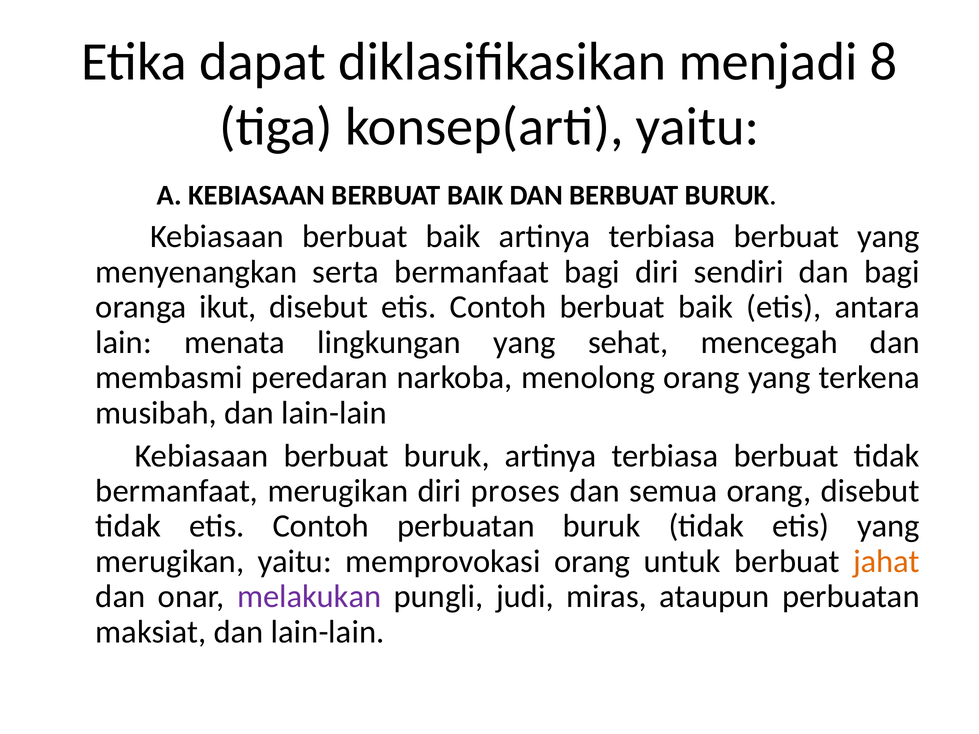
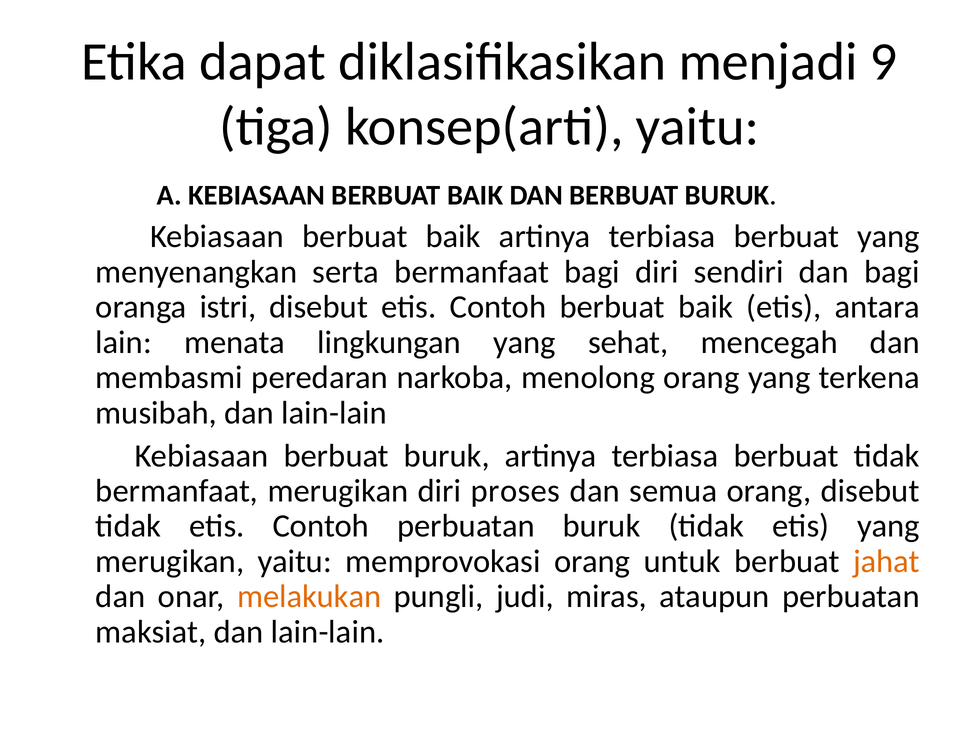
8: 8 -> 9 (883, 62)
ikut: ikut -> istri (228, 307)
melakukan colour: purple -> orange (309, 597)
